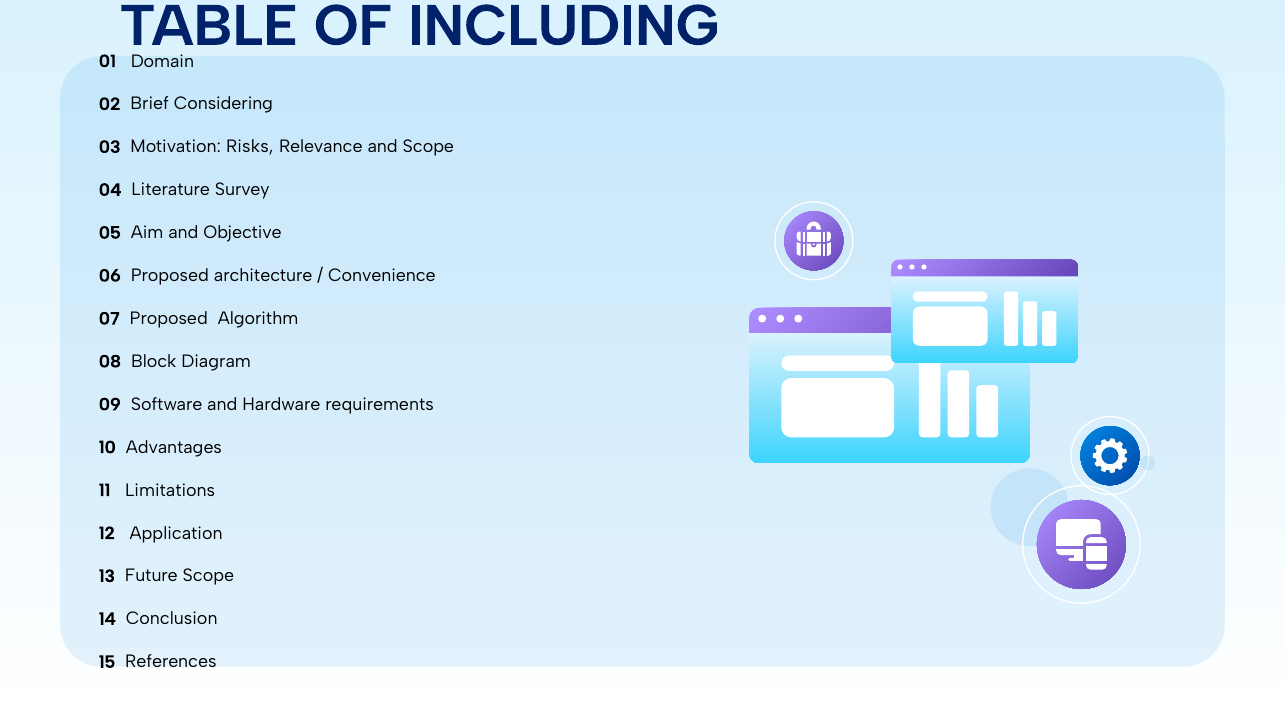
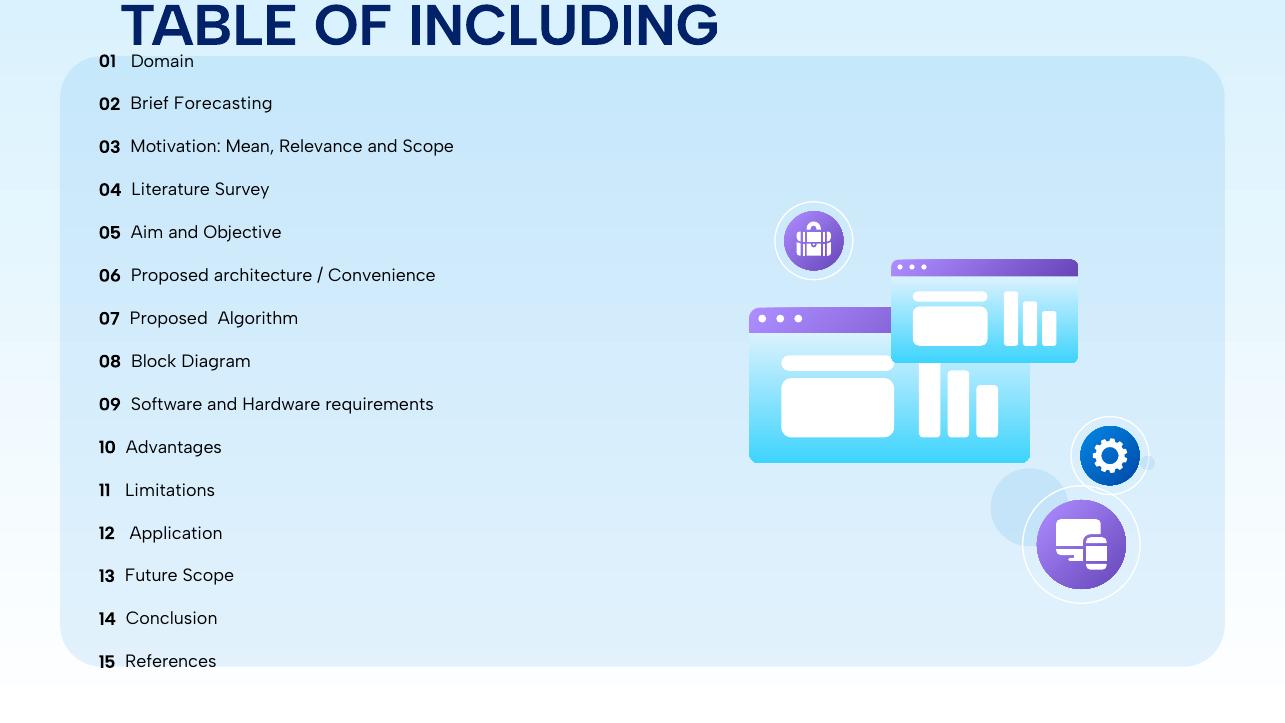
Considering: Considering -> Forecasting (223, 104)
Risks: Risks -> Mean (250, 147)
